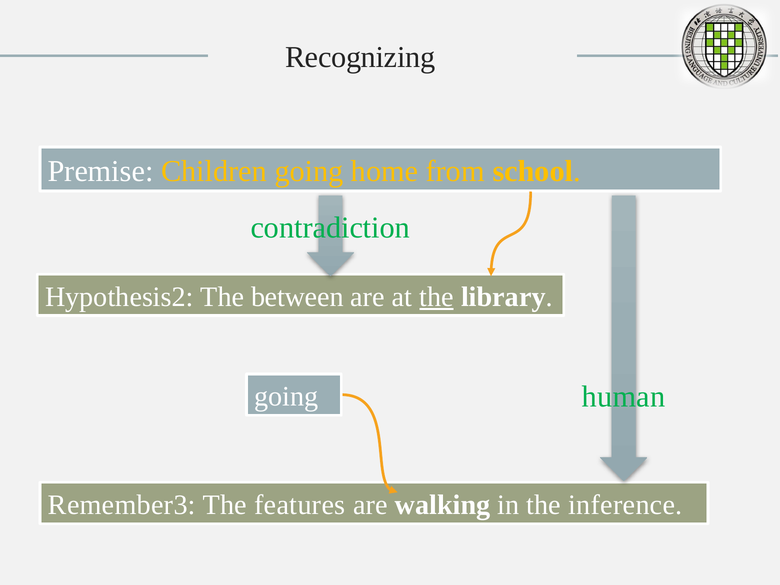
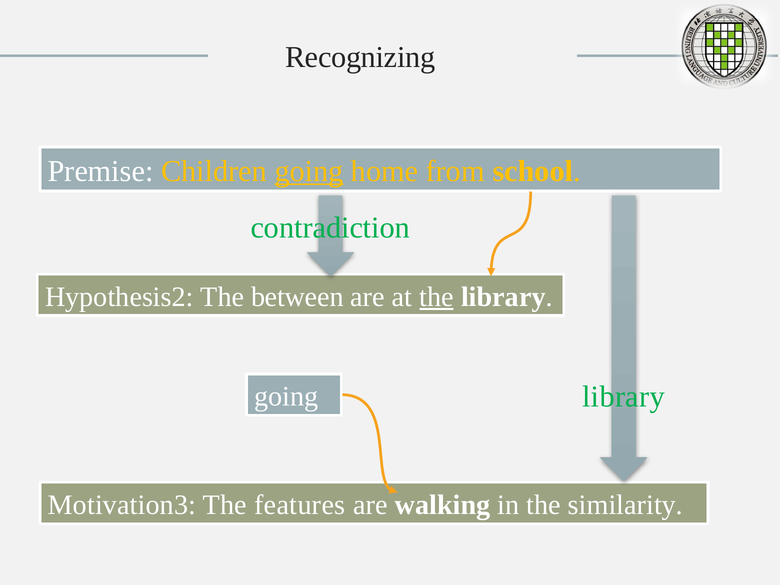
going underline: none -> present (309, 171)
human: human -> library (623, 397)
Remember3: Remember3 -> Motivation3 (122, 505)
inference: inference -> similarity (625, 505)
